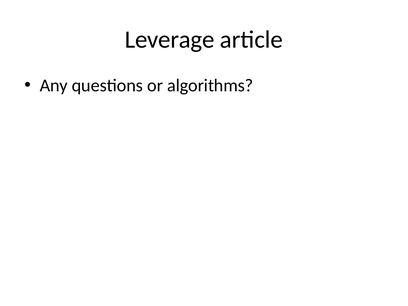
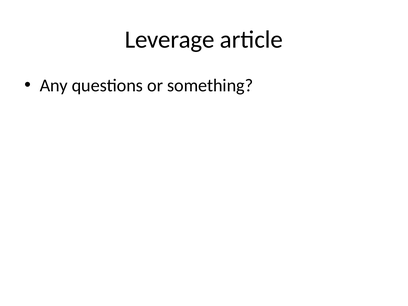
algorithms: algorithms -> something (210, 86)
